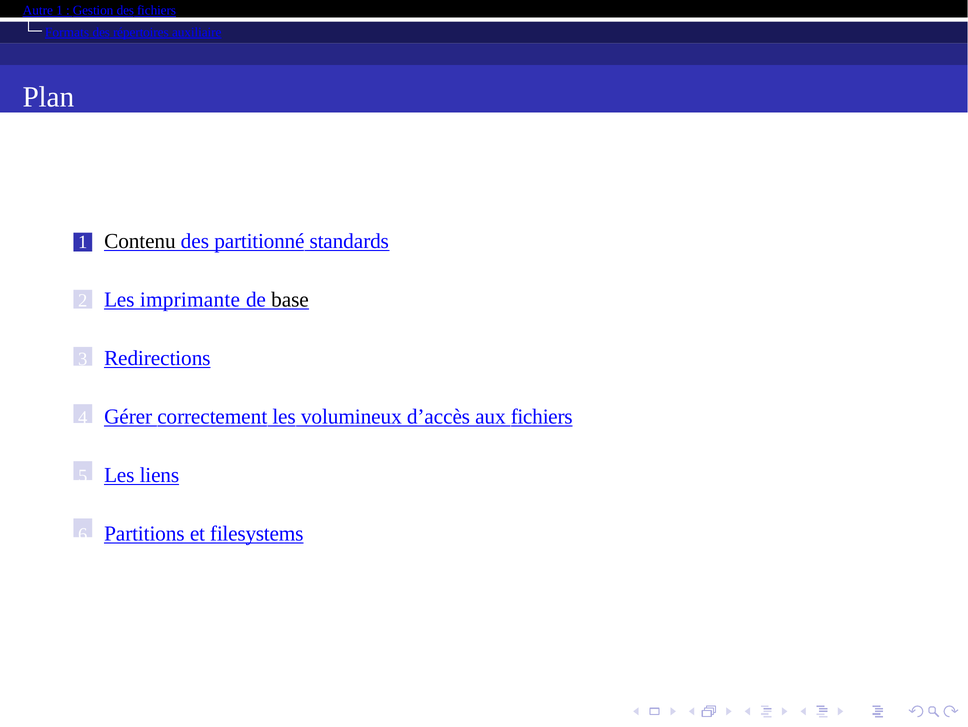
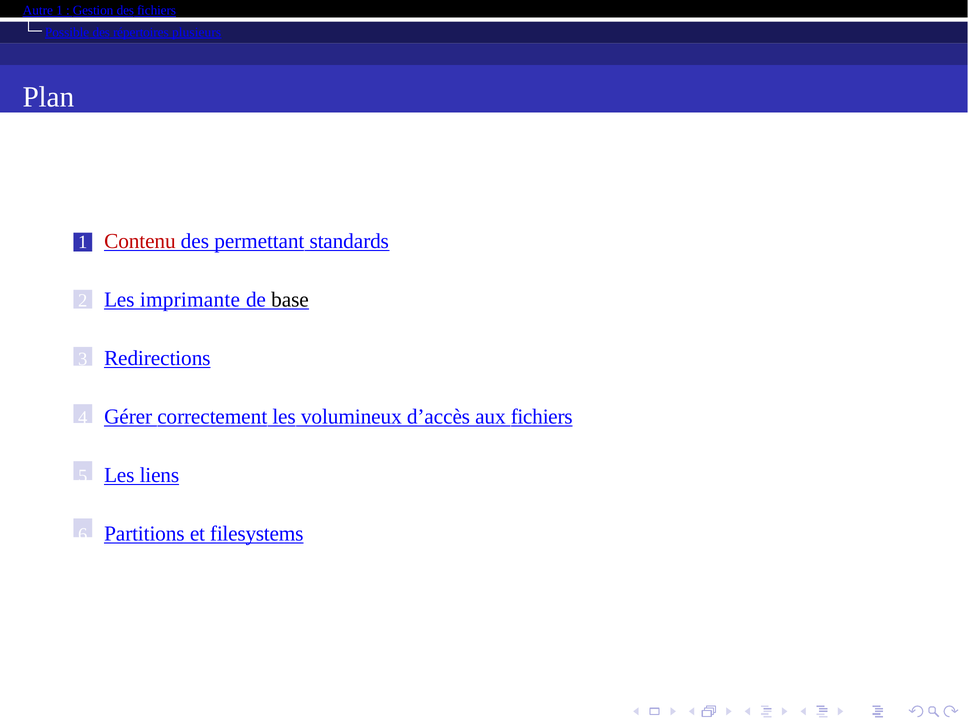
Formats: Formats -> Possible (67, 32)
auxiliaire: auxiliaire -> plusieurs (197, 32)
Contenu colour: black -> red (140, 241)
partitionné: partitionné -> permettant (259, 241)
